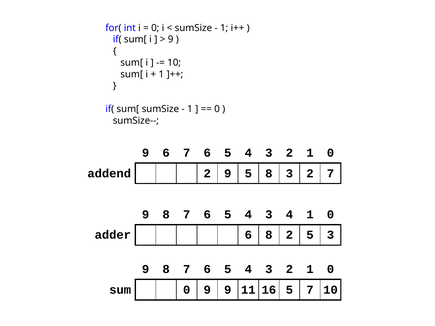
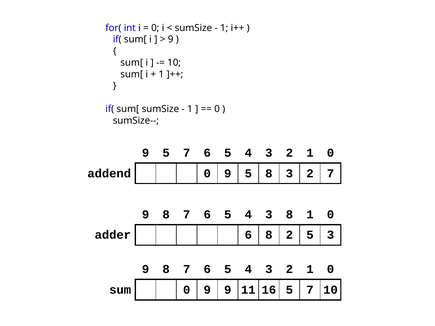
6: 6 -> 5 (166, 153)
addend 2: 2 -> 0 (207, 173)
3 4: 4 -> 8 (289, 215)
